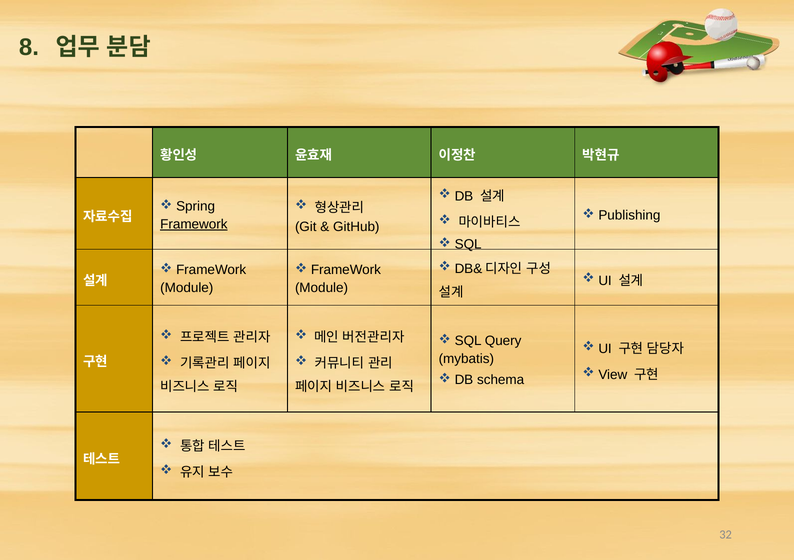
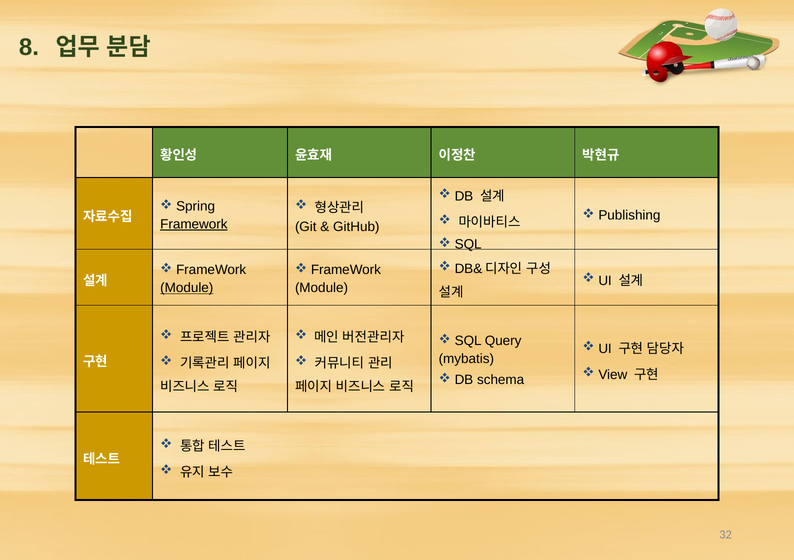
Module underline: none -> present (187, 288)
